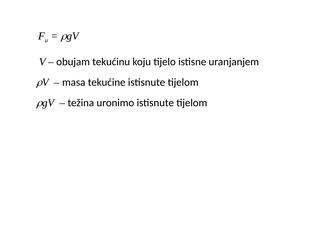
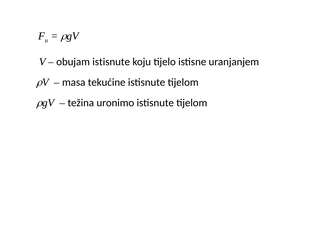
obujam tekućinu: tekućinu -> istisnute (111, 62)
